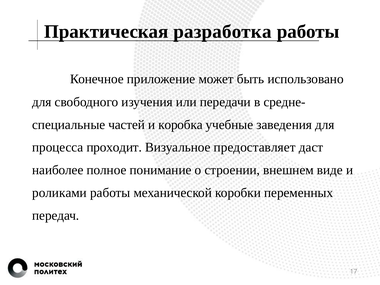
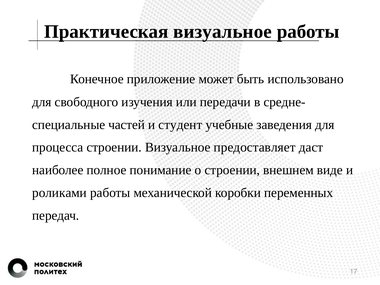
Практическая разработка: разработка -> визуальное (223, 32)
коробка: коробка -> студент (180, 125)
процесса проходит: проходит -> строении (114, 147)
